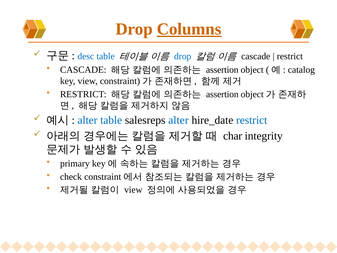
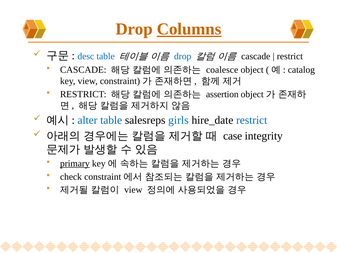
assertion: assertion -> coalesce (222, 70)
salesreps alter: alter -> girls (178, 120)
char: char -> case (233, 136)
primary underline: none -> present (75, 163)
